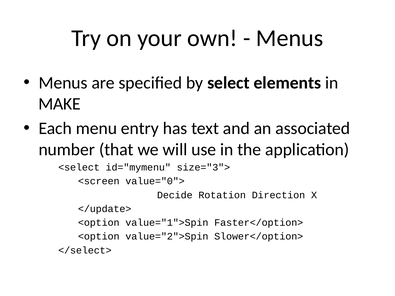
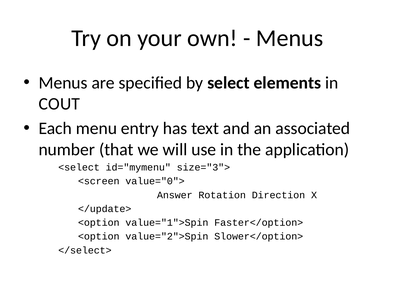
MAKE: MAKE -> COUT (59, 104)
Decide: Decide -> Answer (175, 195)
